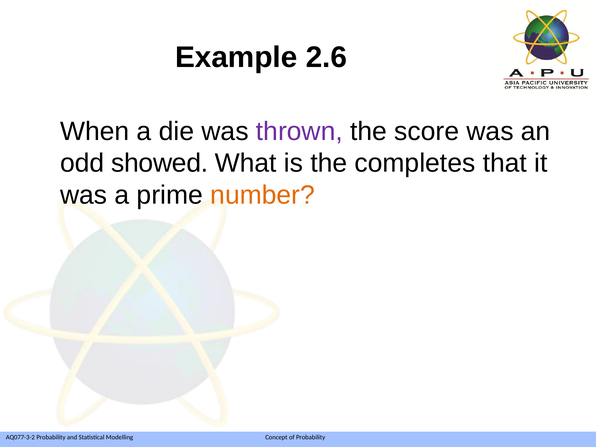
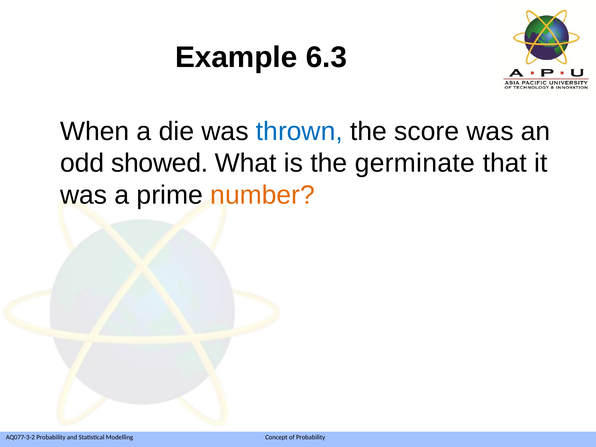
2.6: 2.6 -> 6.3 (326, 57)
thrown colour: purple -> blue (299, 131)
completes: completes -> germinate (415, 163)
